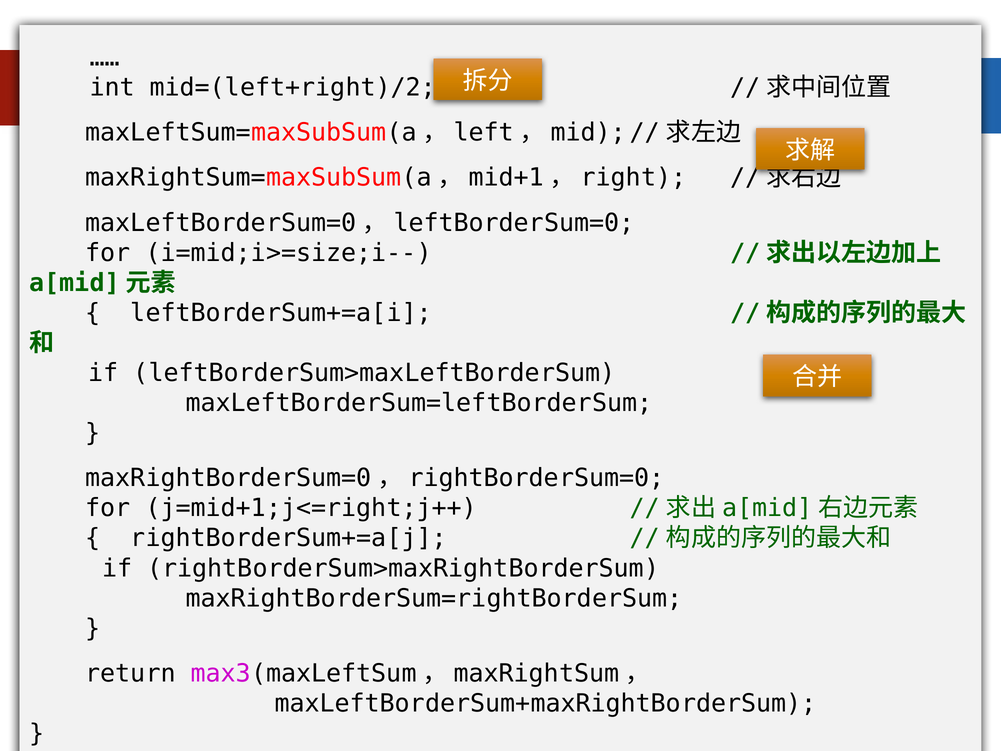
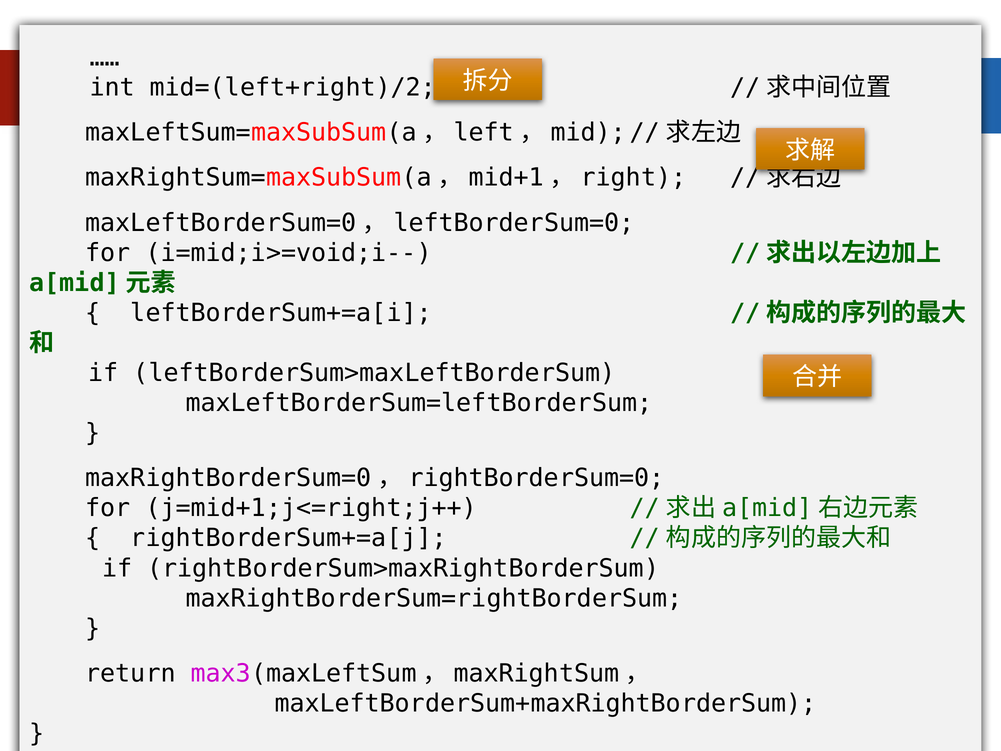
i=mid;i>=size;i--: i=mid;i>=size;i-- -> i=mid;i>=void;i-- (289, 253)
